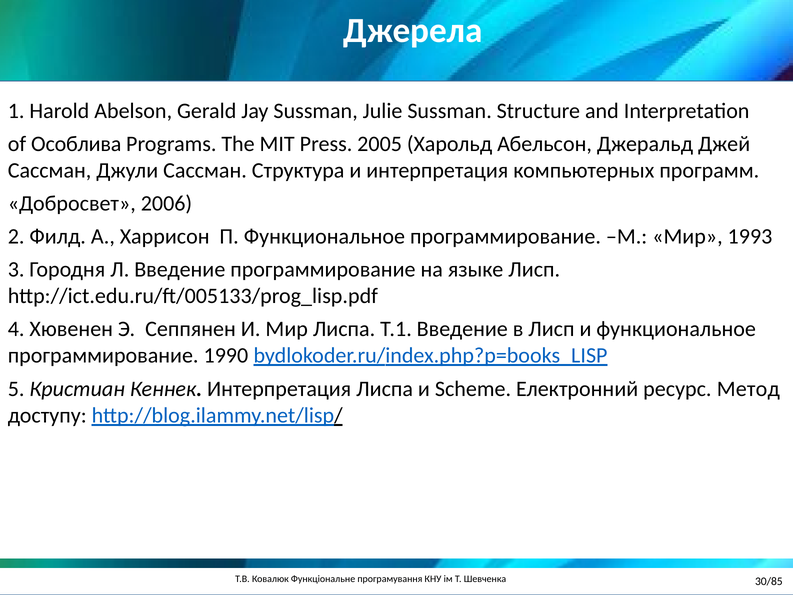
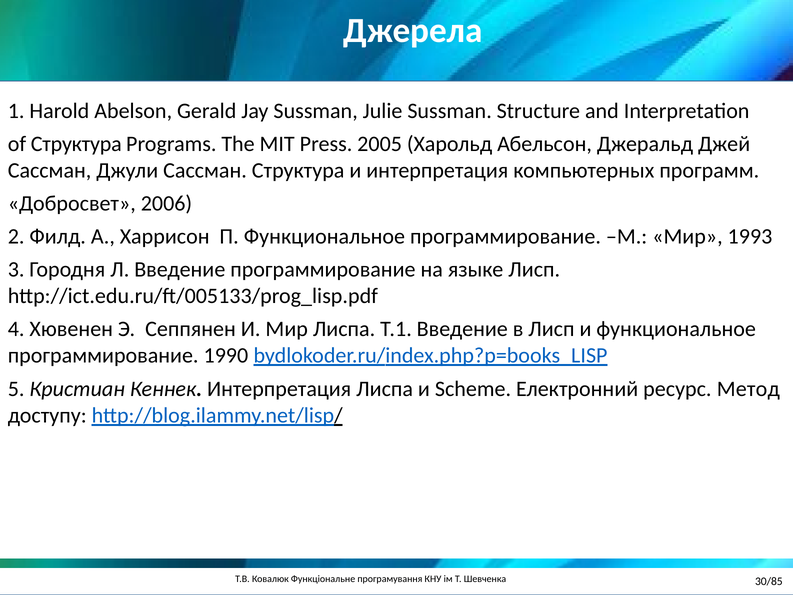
of Особлива: Особлива -> Структура (76, 144)
